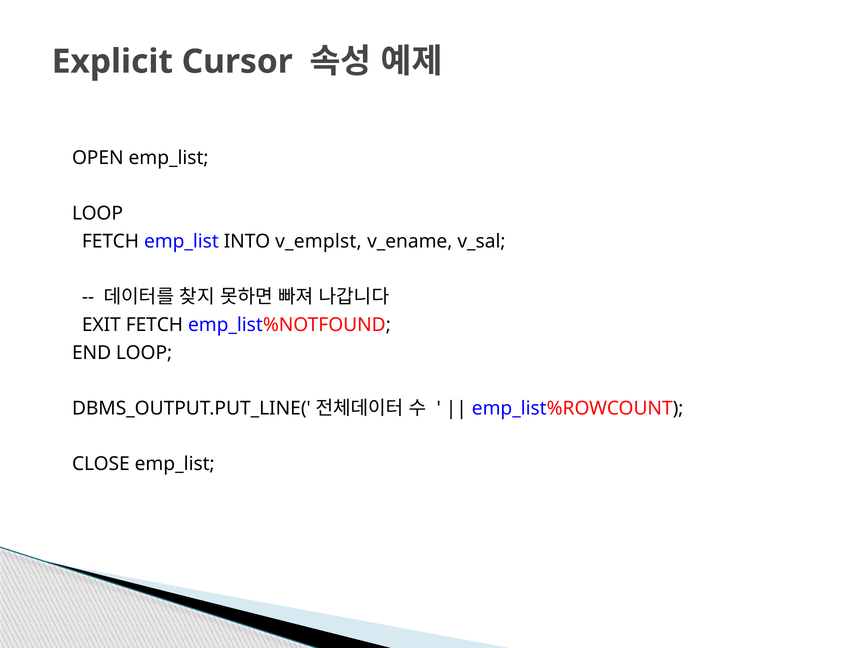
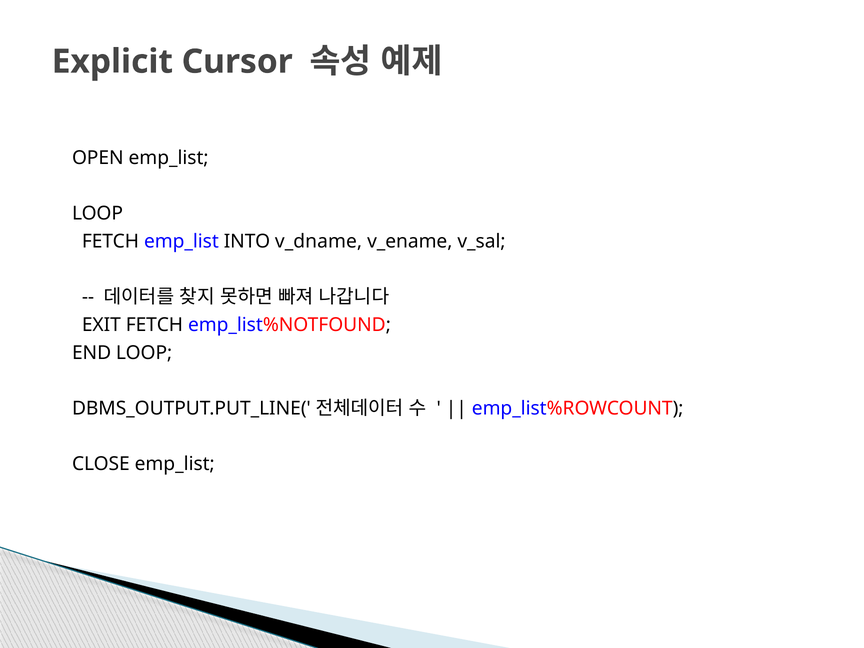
v_emplst: v_emplst -> v_dname (319, 241)
